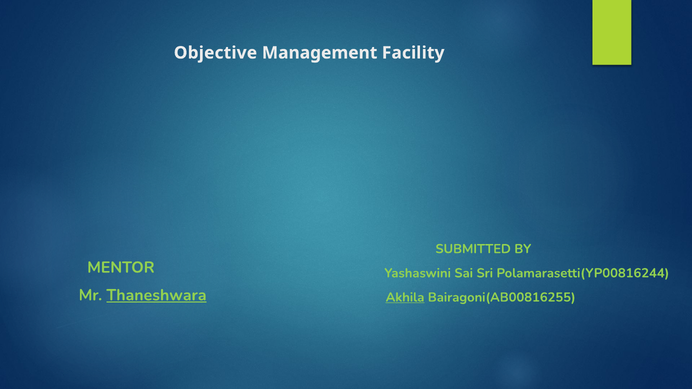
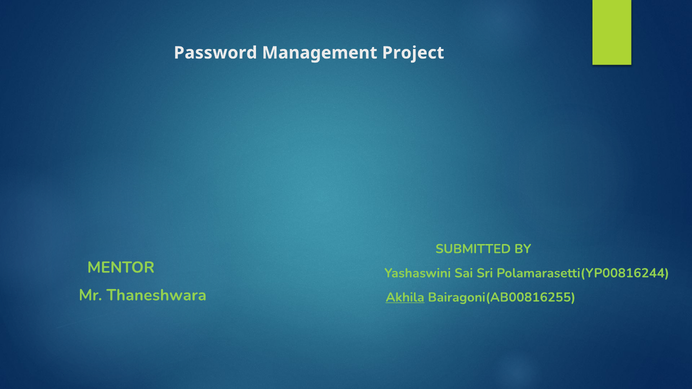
Objective: Objective -> Password (215, 53)
Facility: Facility -> Project (413, 53)
Thaneshwara underline: present -> none (156, 295)
